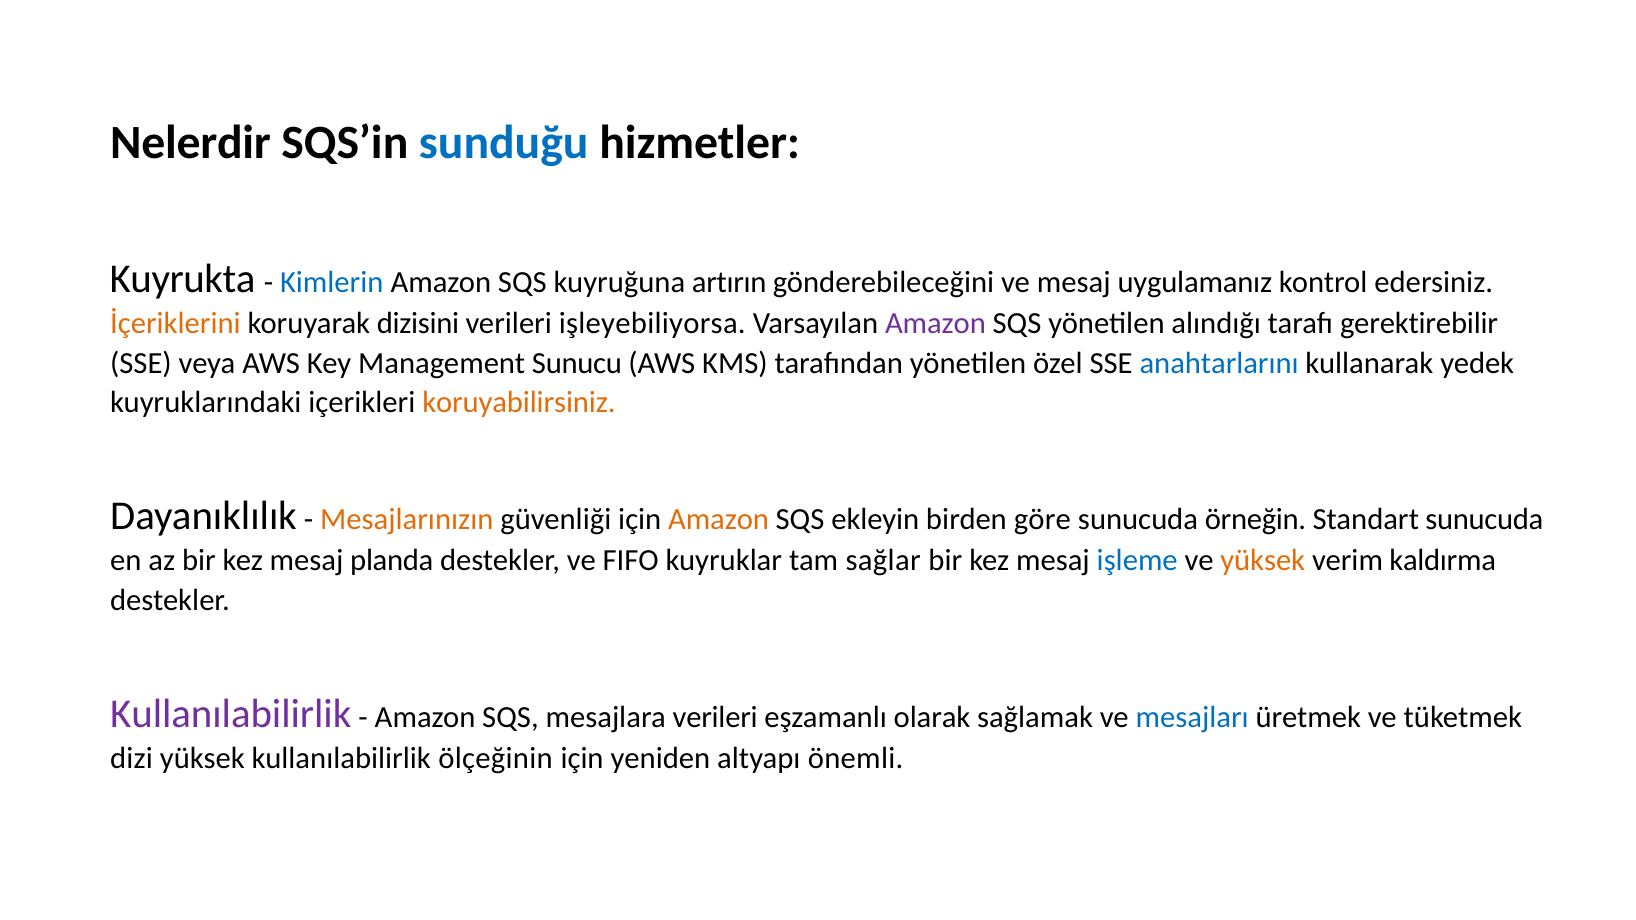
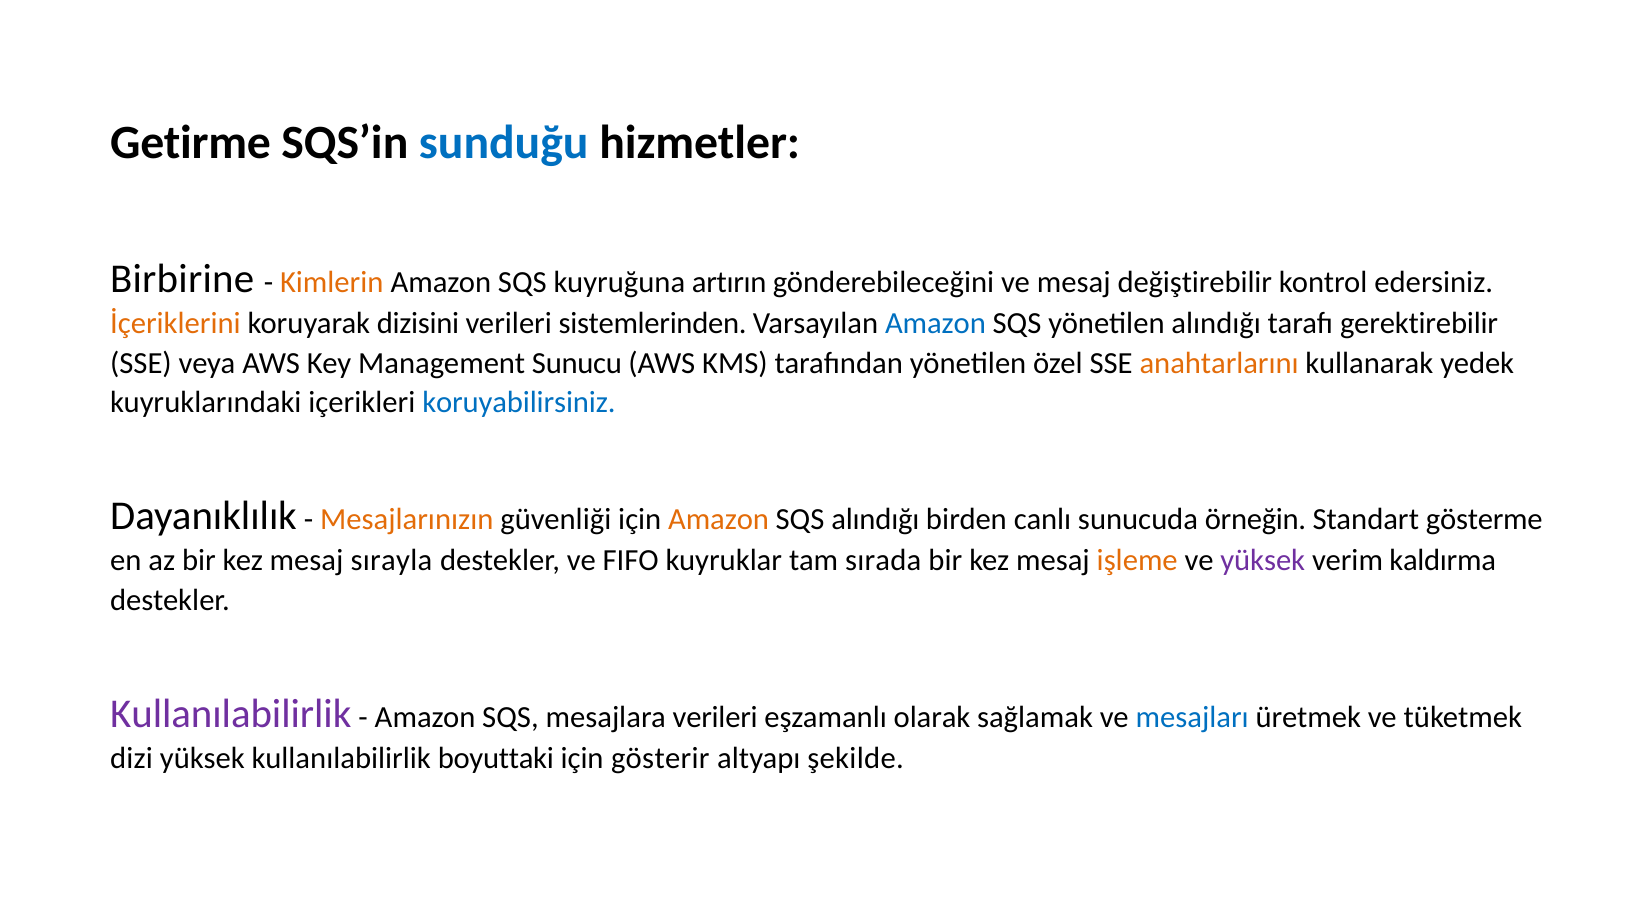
Nelerdir: Nelerdir -> Getirme (190, 143)
Kuyrukta: Kuyrukta -> Birbirine (182, 279)
Kimlerin colour: blue -> orange (332, 282)
uygulamanız: uygulamanız -> değiştirebilir (1195, 282)
işleyebiliyorsa: işleyebiliyorsa -> sistemlerinden (653, 324)
Amazon colour: purple -> blue (935, 324)
anahtarlarını colour: blue -> orange (1219, 363)
koruyabilirsiniz colour: orange -> blue (519, 402)
SQS ekleyin: ekleyin -> alındığı (875, 520)
göre: göre -> canlı (1042, 520)
Standart sunucuda: sunucuda -> gösterme (1484, 520)
planda: planda -> sırayla (392, 561)
sağlar: sağlar -> sırada (883, 561)
işleme colour: blue -> orange (1137, 561)
yüksek colour: orange -> purple (1263, 561)
ölçeğinin: ölçeğinin -> boyuttaki (496, 759)
yeniden: yeniden -> gösterir (660, 759)
önemli: önemli -> şekilde (856, 759)
